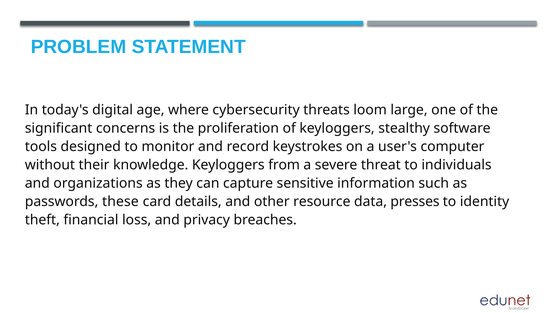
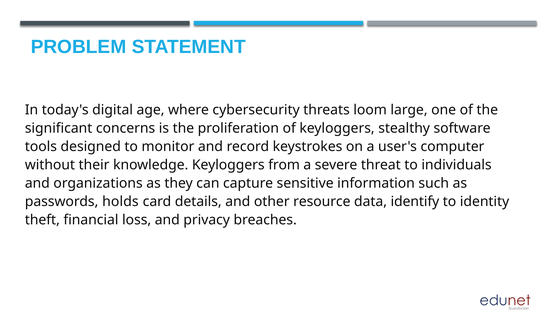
these: these -> holds (120, 202)
presses: presses -> identify (415, 202)
